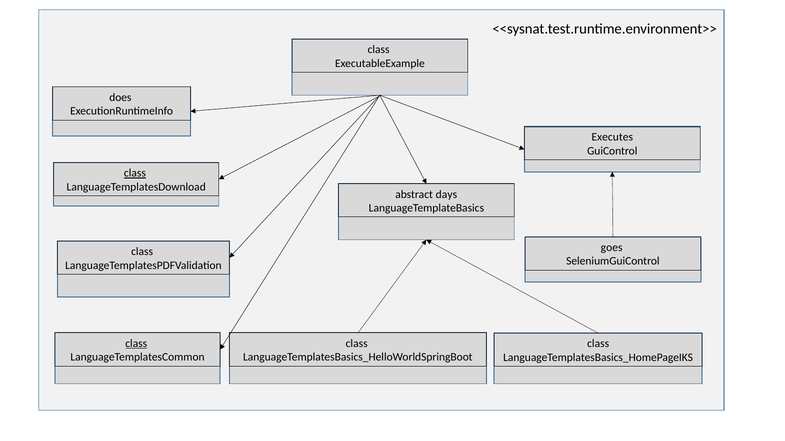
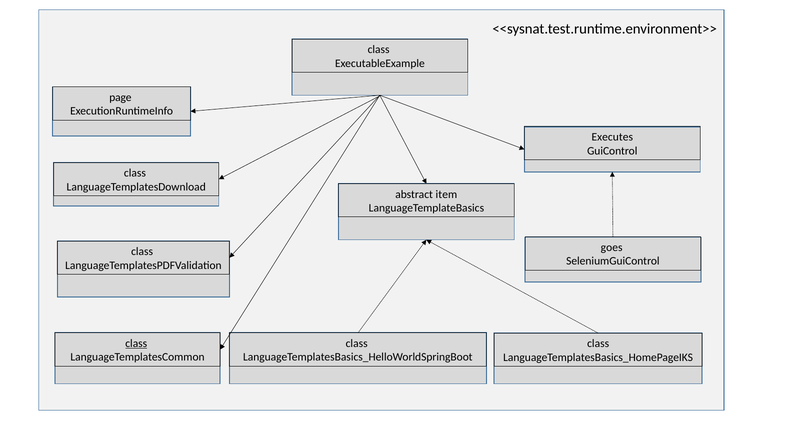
does: does -> page (120, 98)
class underline: present -> none (135, 173)
days: days -> item (446, 195)
